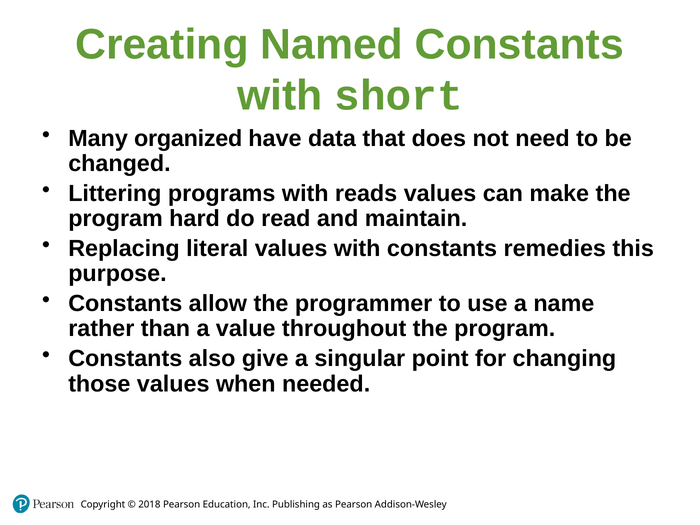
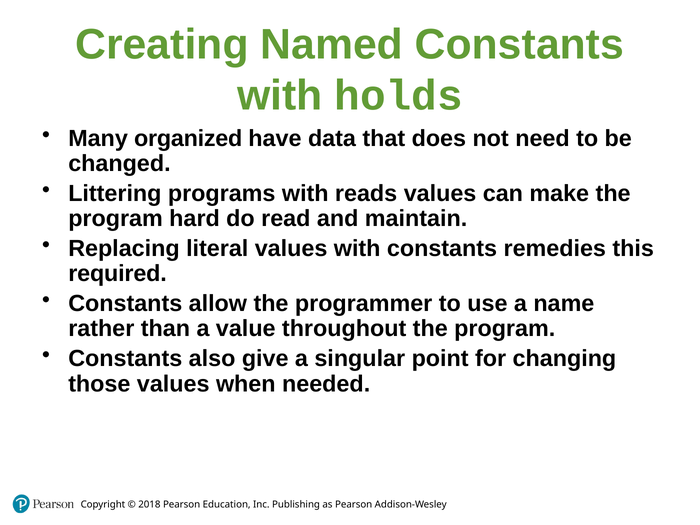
short: short -> holds (399, 96)
purpose: purpose -> required (118, 274)
